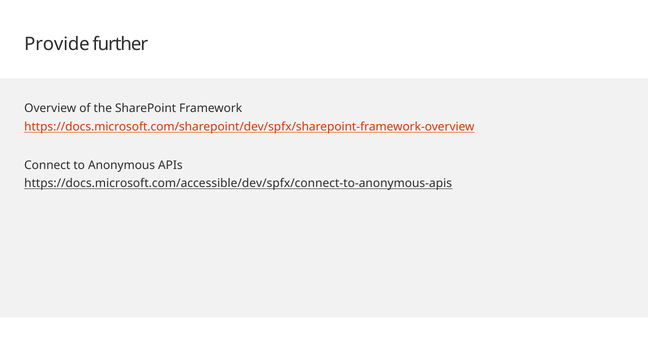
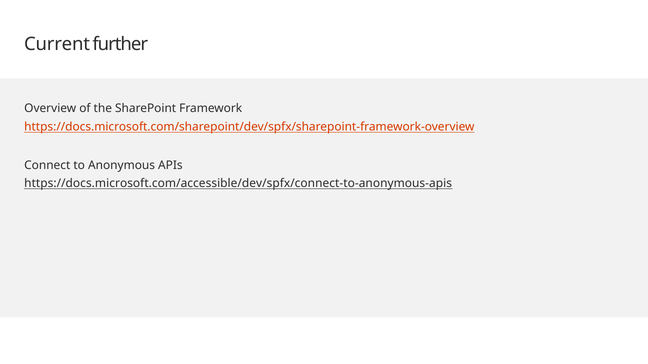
Provide: Provide -> Current (57, 44)
